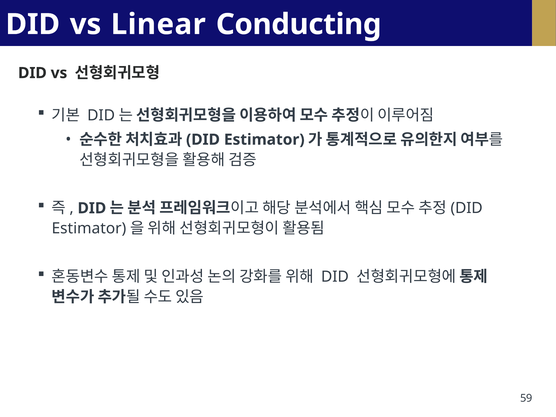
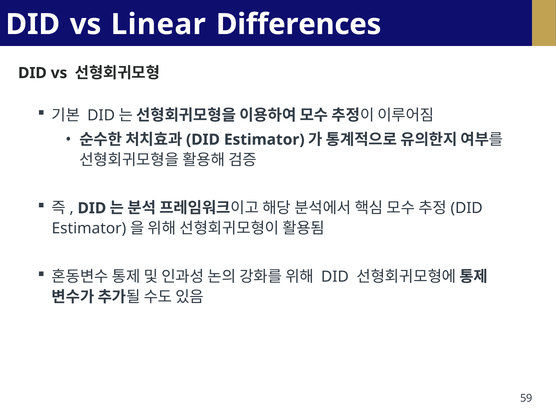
Conducting: Conducting -> Differences (299, 24)
